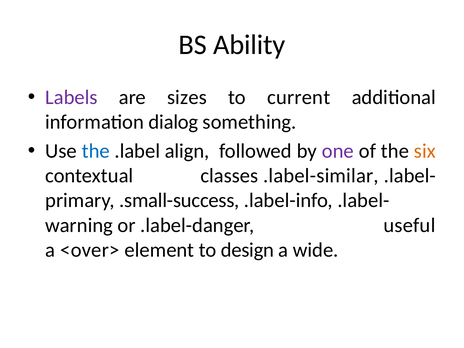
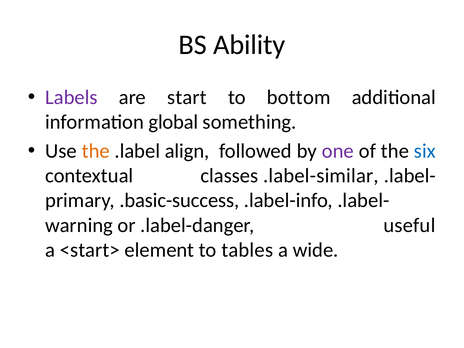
sizes: sizes -> start (187, 97)
current: current -> bottom (299, 97)
dialog: dialog -> global (173, 122)
the colour: blue -> orange (96, 151)
six colour: orange -> blue (425, 151)
.small-success: .small-success -> .basic-success (179, 200)
<over>: <over> -> <start> (90, 250)
design: design -> tables (247, 250)
